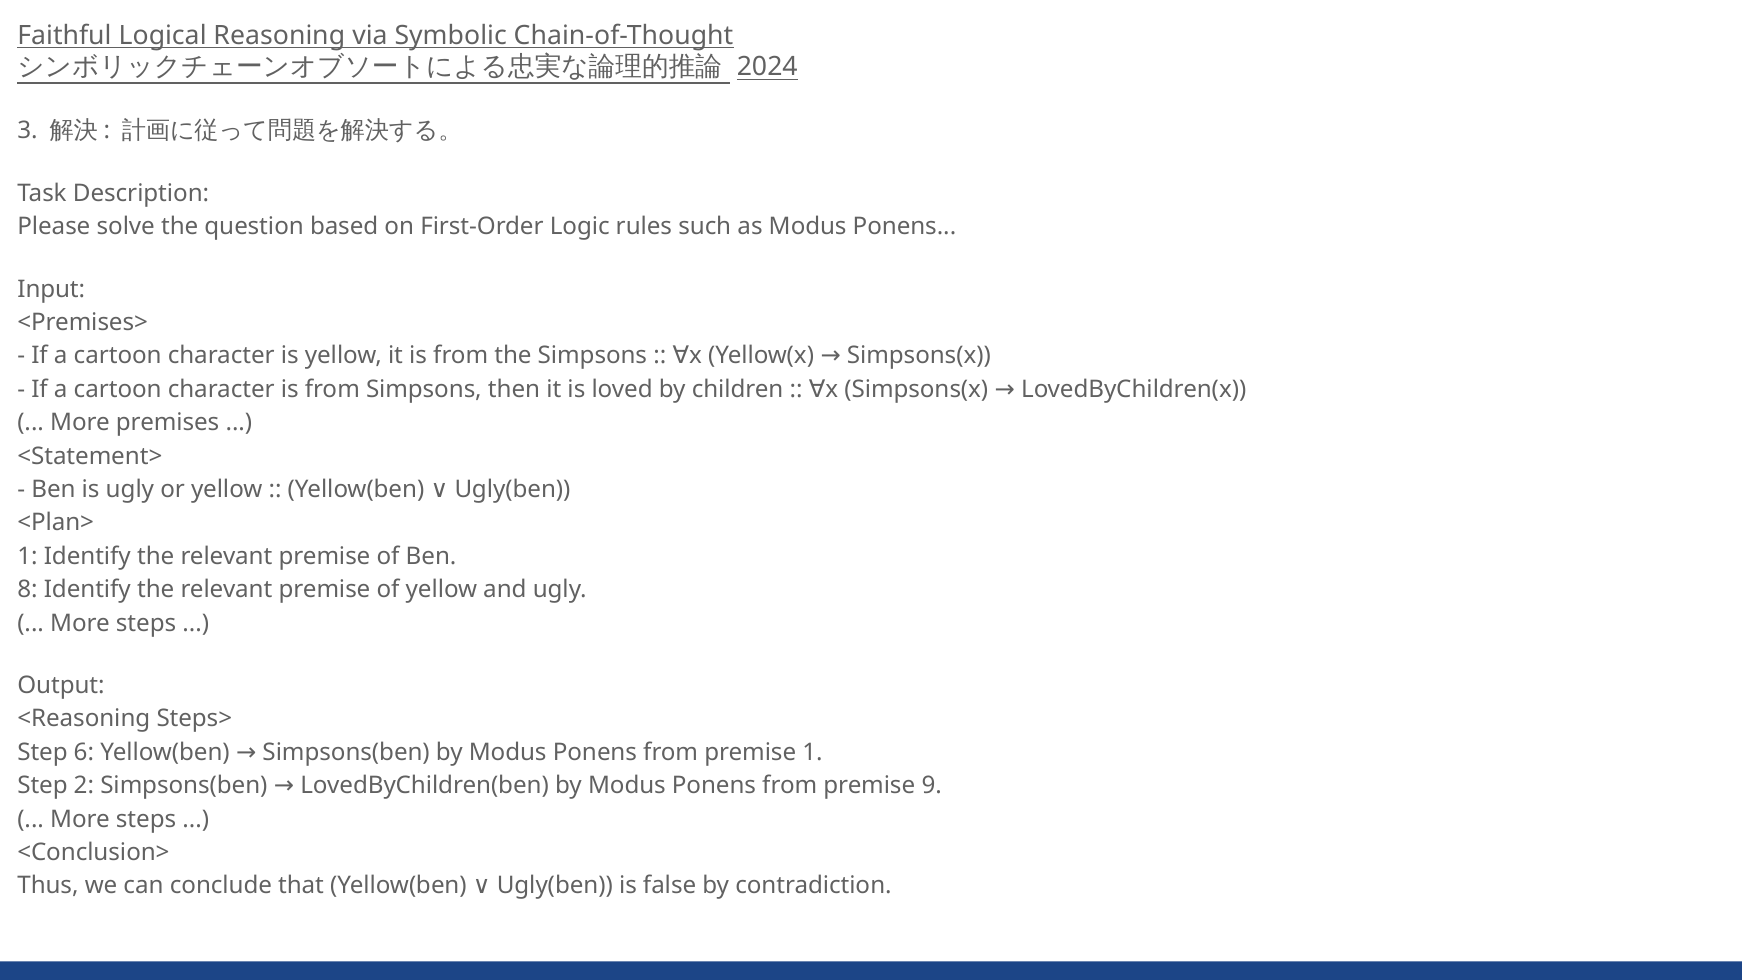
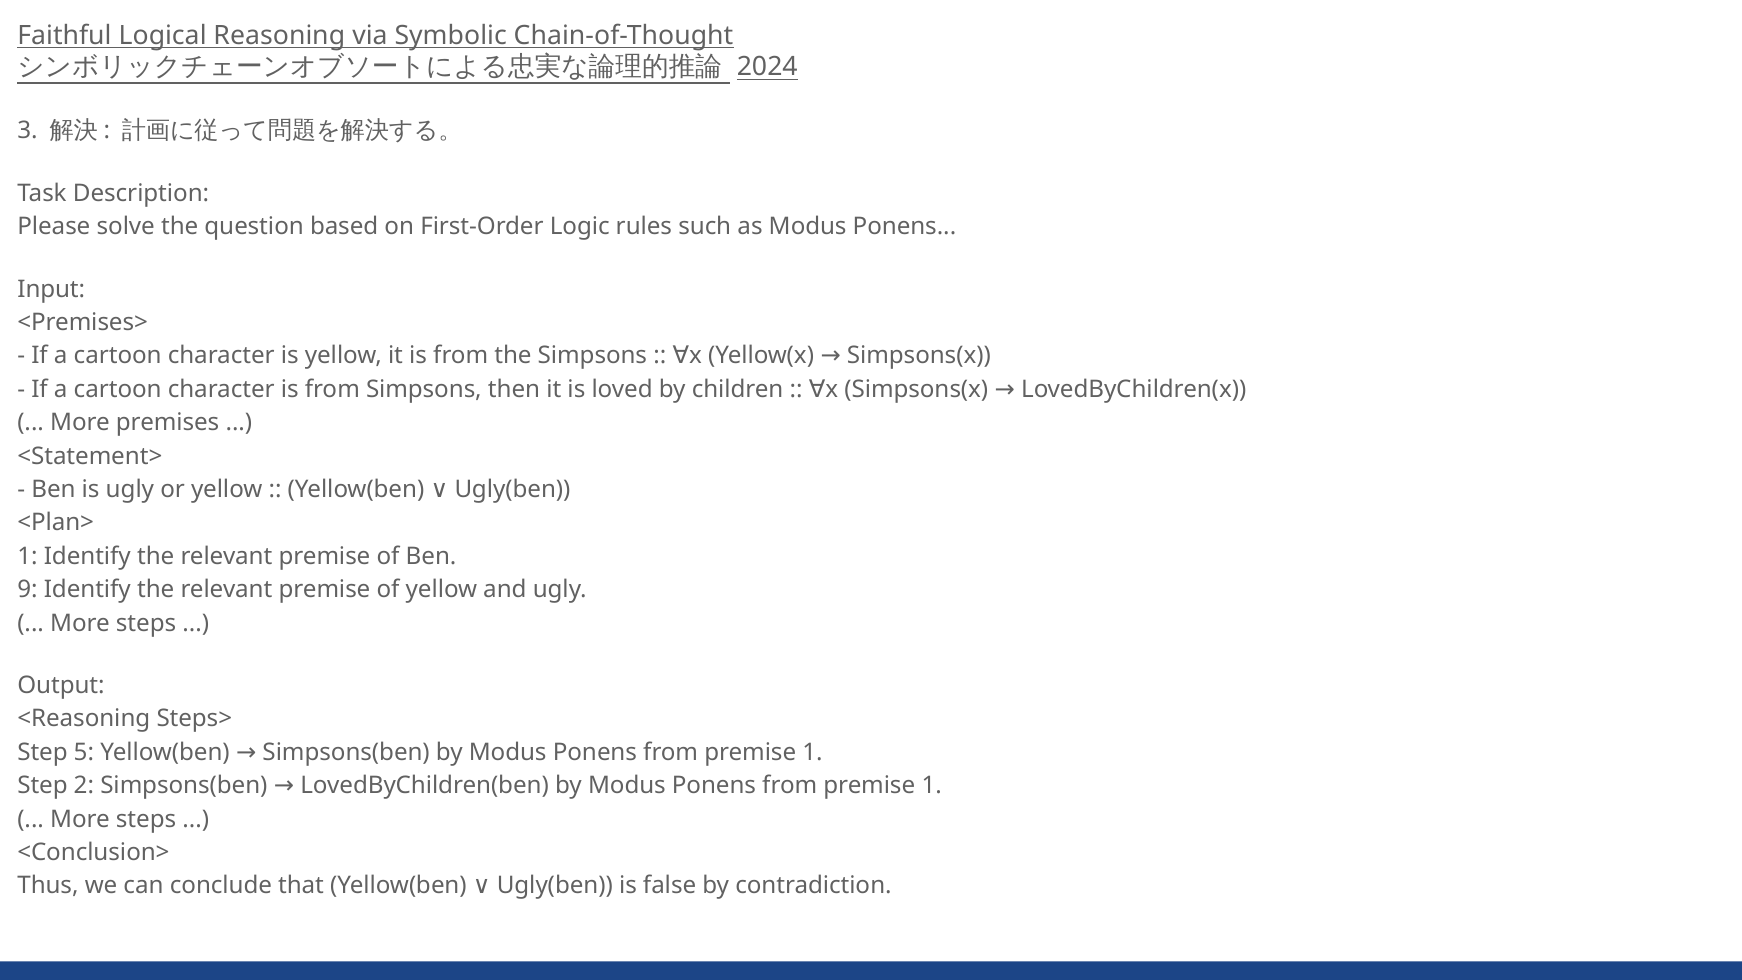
8: 8 -> 9 (28, 590)
6: 6 -> 5 (84, 752)
9: 9 -> 1 (932, 786)
